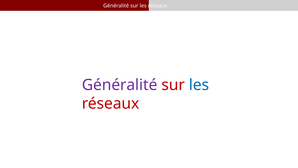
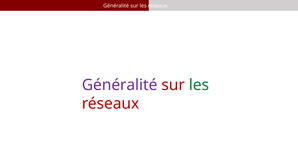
les colour: blue -> green (199, 85)
